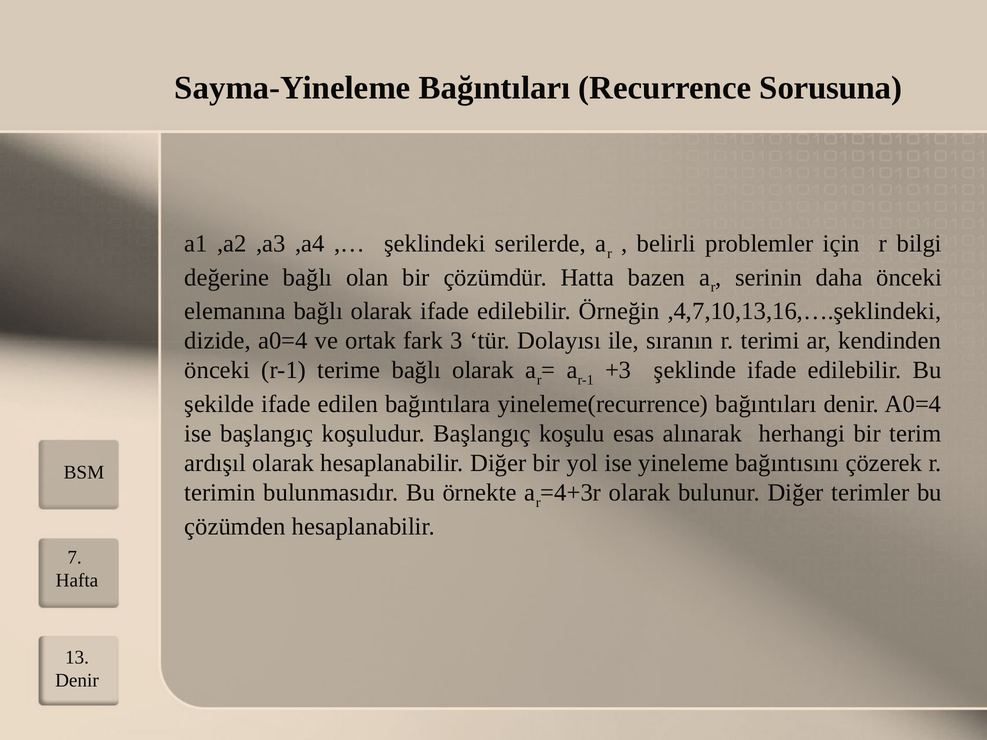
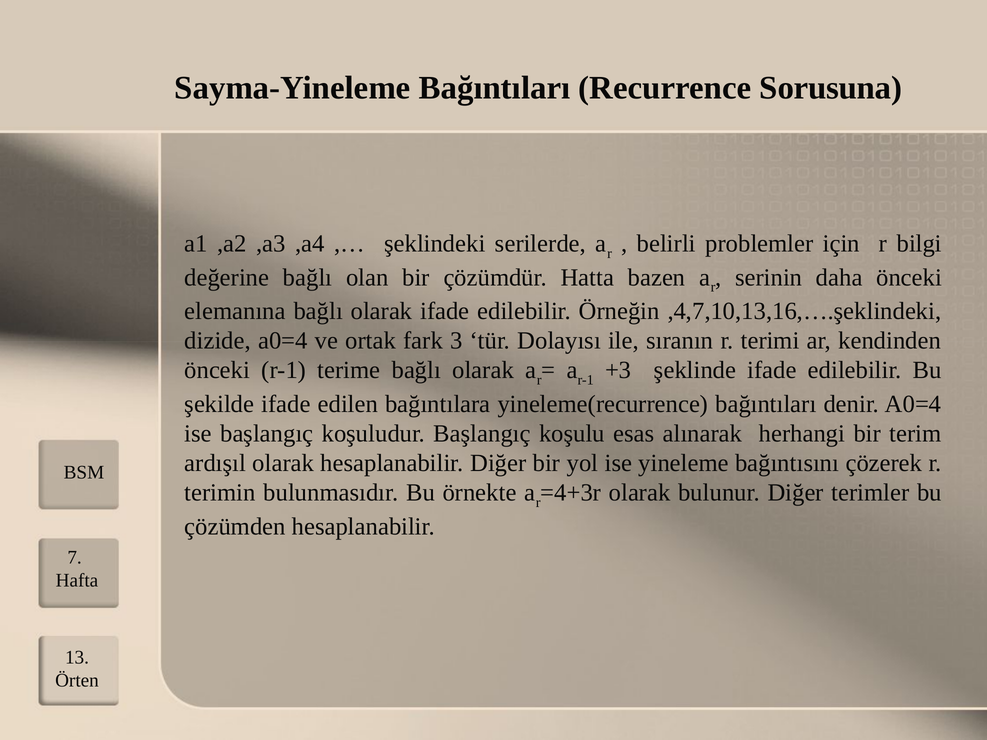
Denir: Denir -> Örten (77, 681)
